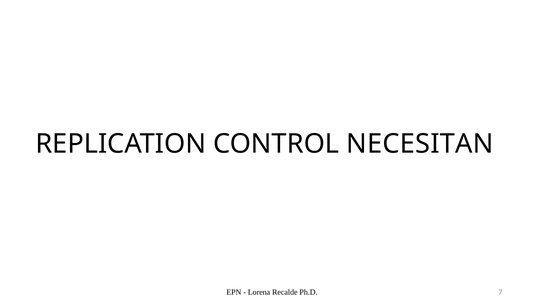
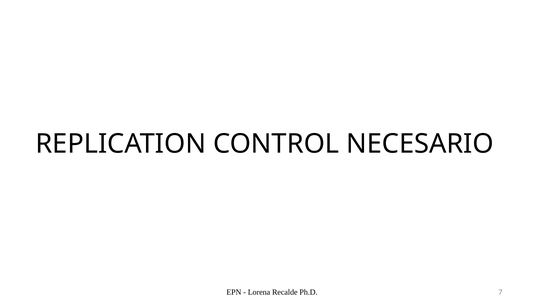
NECESITAN: NECESITAN -> NECESARIO (420, 144)
